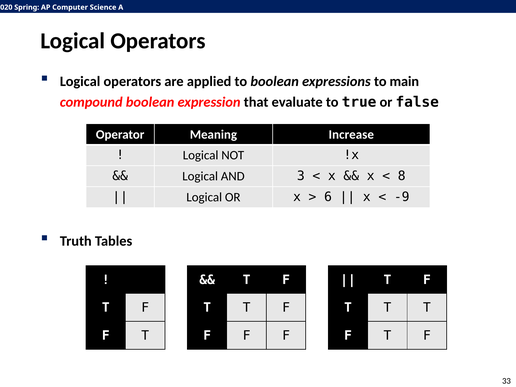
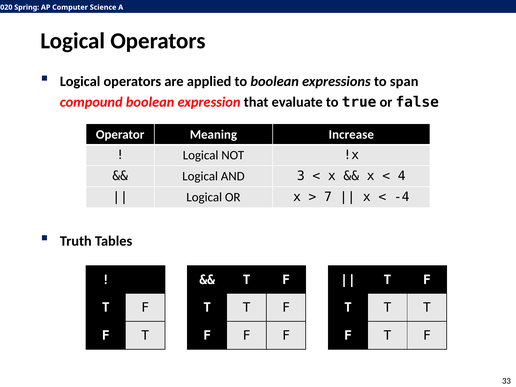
main: main -> span (404, 81)
8: 8 -> 4 (402, 176)
6: 6 -> 7 (328, 197)
-9: -9 -> -4 (402, 197)
